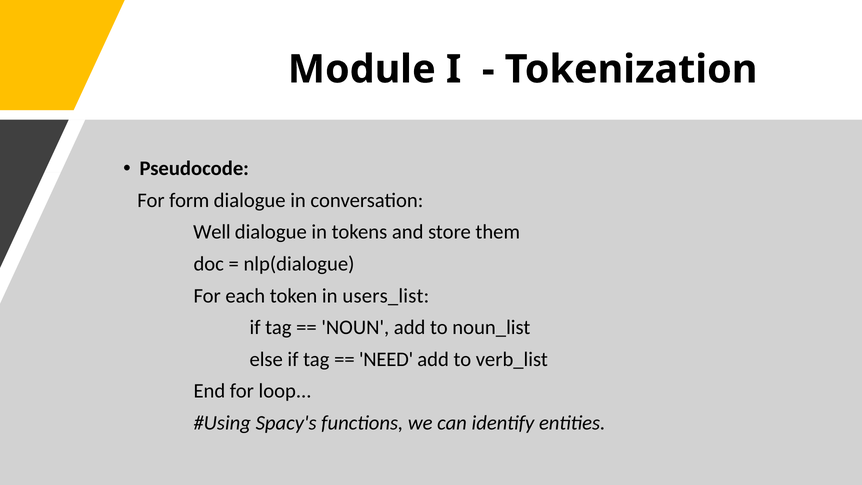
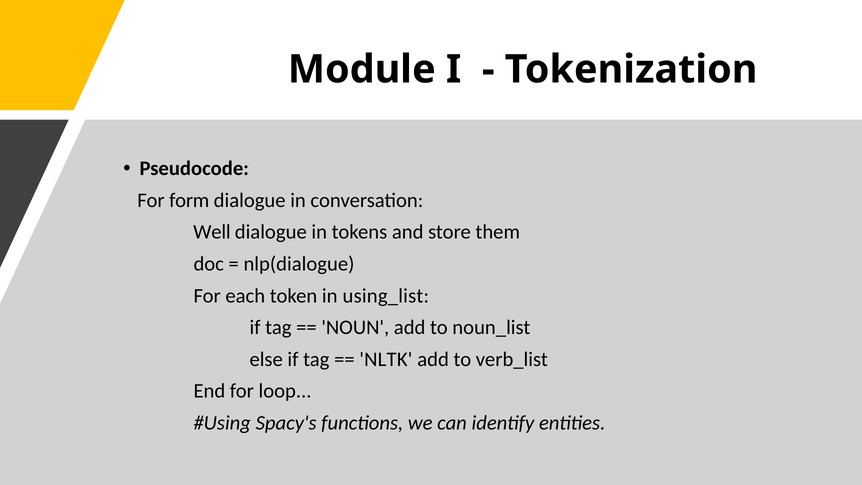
users_list: users_list -> using_list (386, 296)
NEED: NEED -> NLTK (386, 359)
